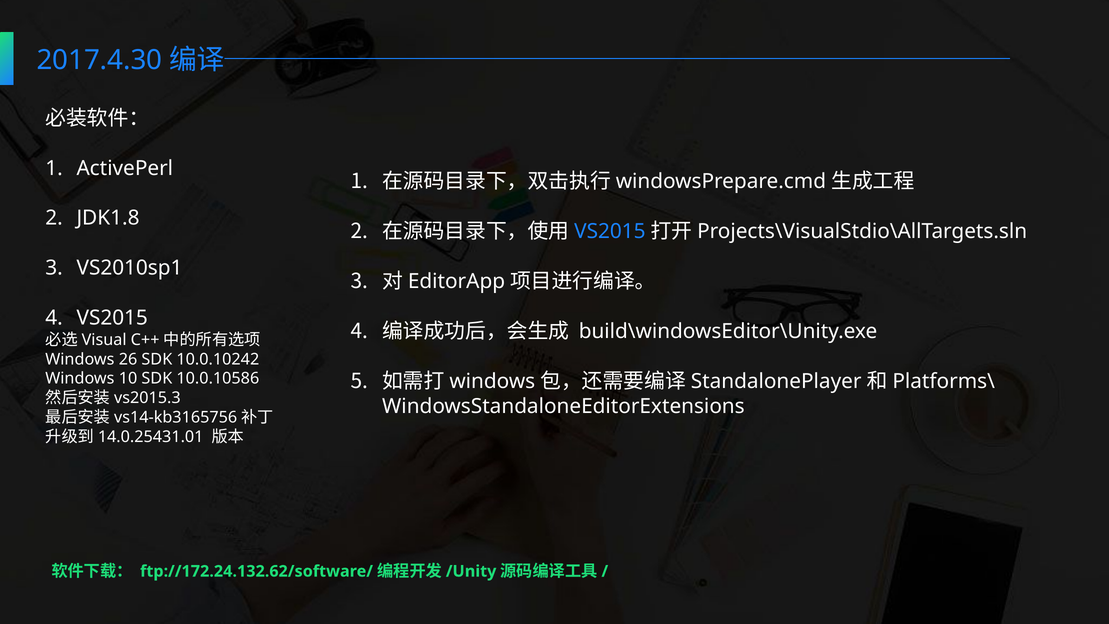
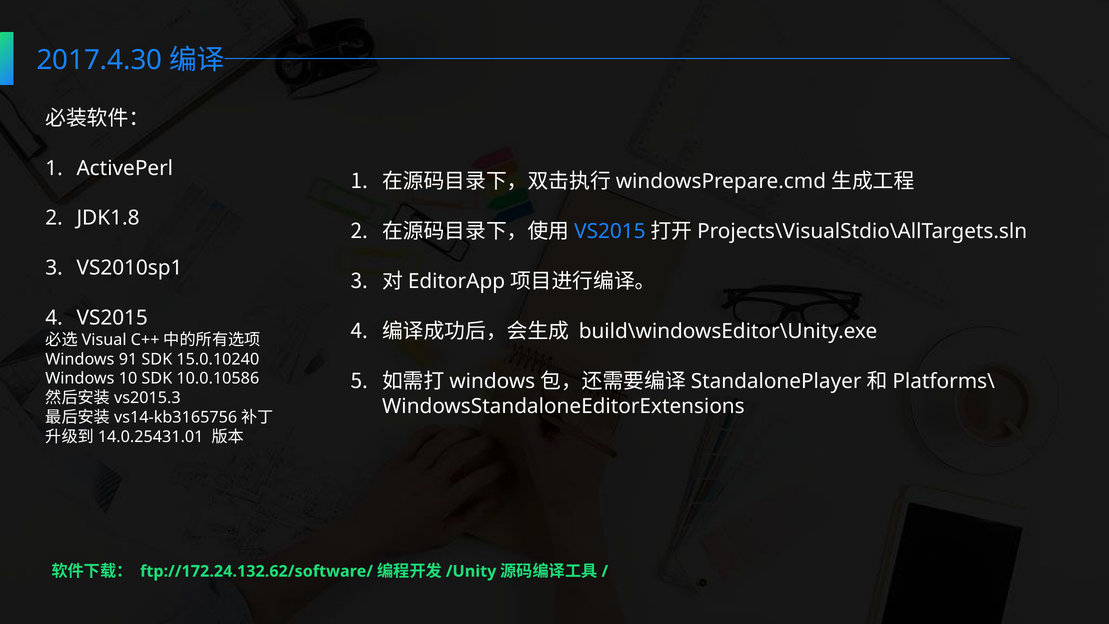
26: 26 -> 91 (128, 359)
10.0.10242: 10.0.10242 -> 15.0.10240 (218, 359)
